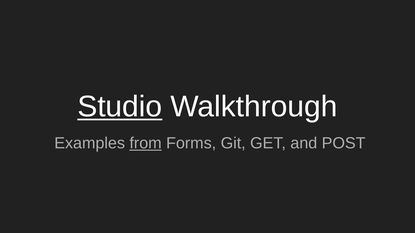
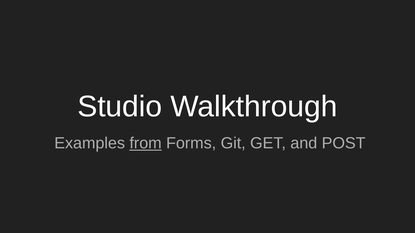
Studio underline: present -> none (120, 107)
